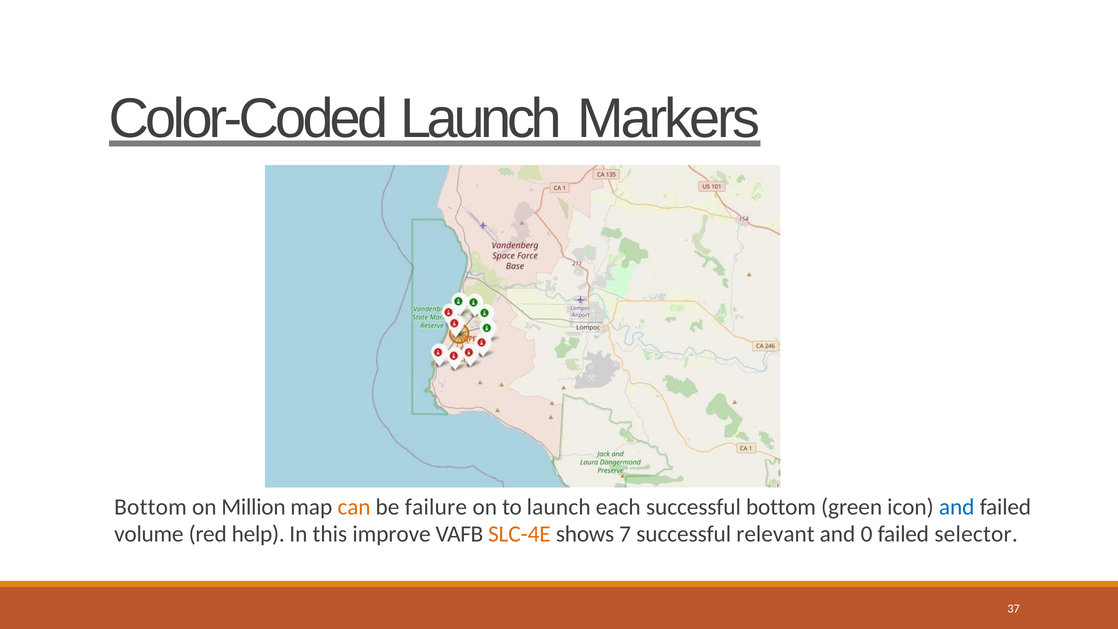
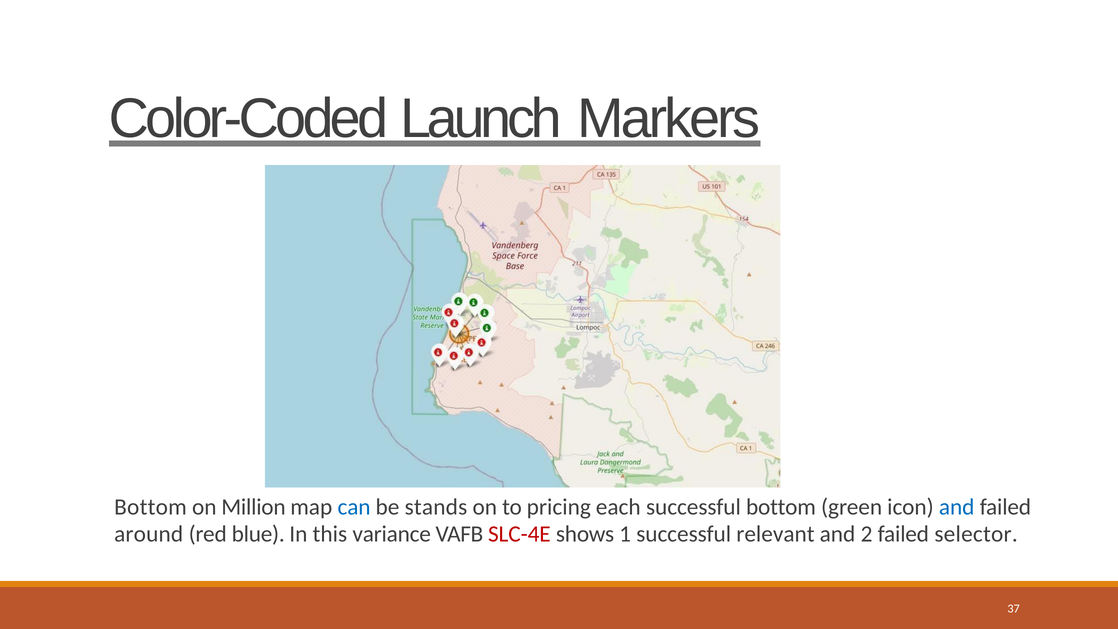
can colour: orange -> blue (354, 507)
failure: failure -> stands (436, 507)
to launch: launch -> pricing (559, 507)
volume: volume -> around (149, 534)
help: help -> blue (258, 534)
improve: improve -> variance (392, 534)
SLC-4E colour: orange -> red (519, 534)
7: 7 -> 1 (625, 534)
0: 0 -> 2 (867, 534)
